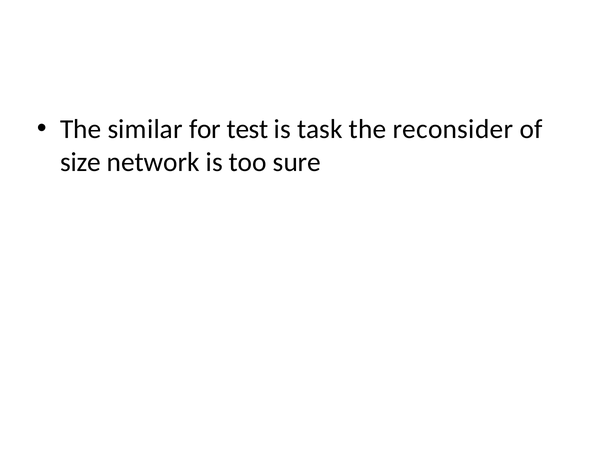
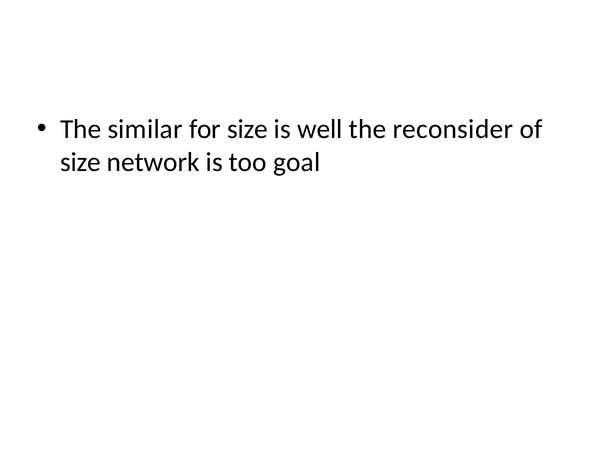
for test: test -> size (248, 129)
task: task -> well (320, 129)
sure: sure -> goal (297, 162)
